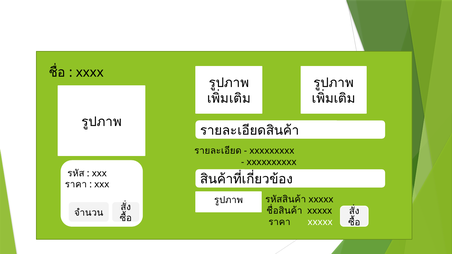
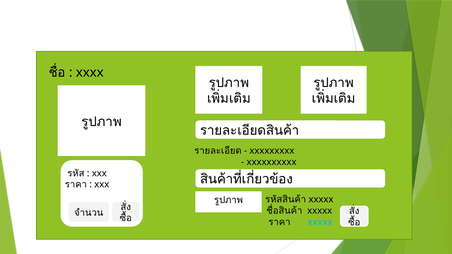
xxxxx colour: white -> light blue (320, 222)
